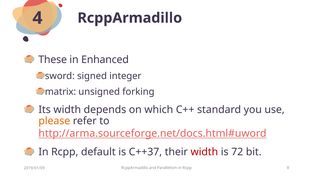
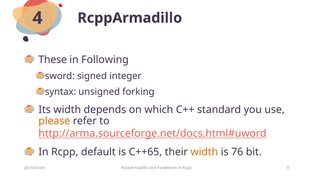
Enhanced: Enhanced -> Following (105, 60)
matrix: matrix -> syntax (60, 92)
C++37: C++37 -> C++65 (145, 152)
width colour: red -> orange (204, 152)
72: 72 -> 76 (237, 152)
